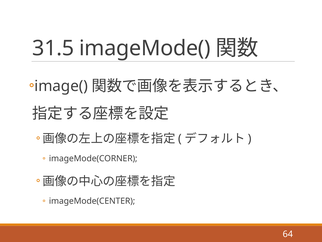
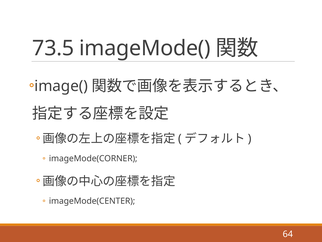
31.5: 31.5 -> 73.5 (53, 48)
